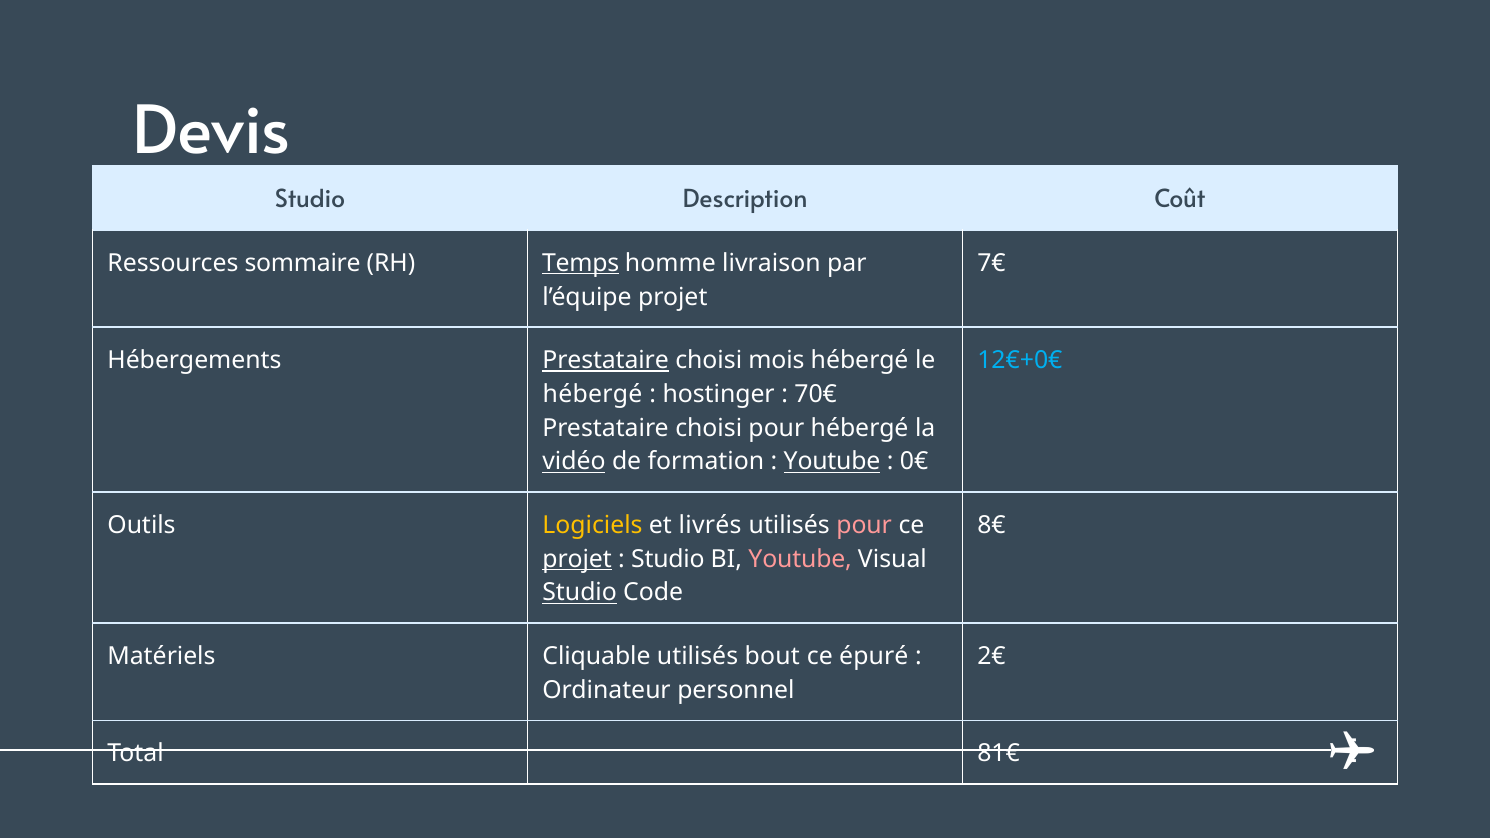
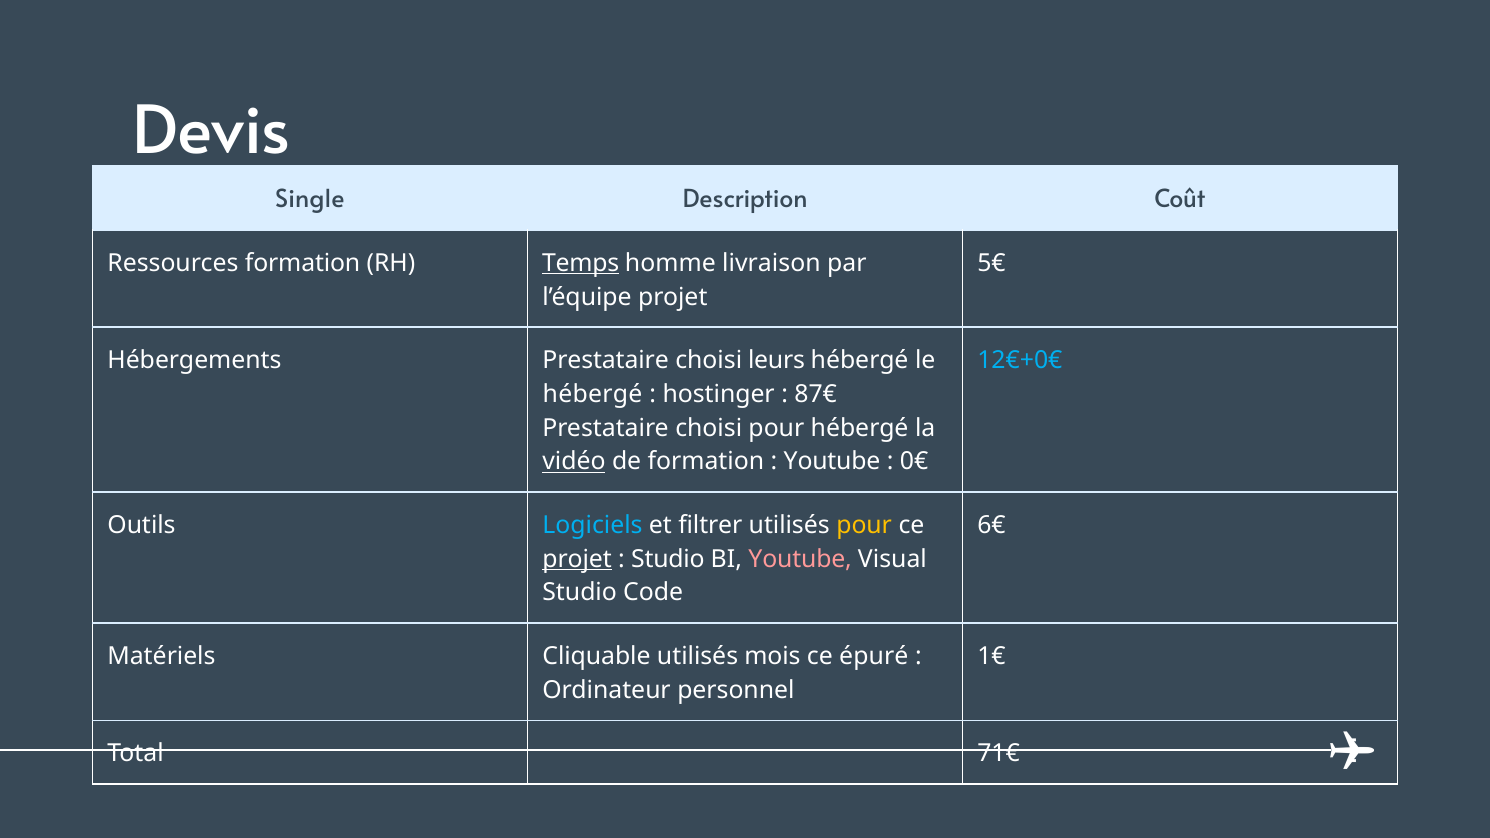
Studio: Studio -> Single (310, 200)
Ressources sommaire: sommaire -> formation (303, 263)
7€: 7€ -> 5€ (991, 263)
Prestataire underline: present -> none (606, 360)
mois: mois -> leurs (776, 360)
70€: 70€ -> 87€ (816, 394)
Youtube underline: present -> none (832, 462)
Logiciels colour: yellow -> light blue (592, 525)
livrés: livrés -> filtrer (710, 525)
pour colour: pink -> yellow (864, 525)
8€: 8€ -> 6€ (991, 525)
Studio underline: present -> none (580, 593)
bout: bout -> mois (772, 656)
2€: 2€ -> 1€ (991, 656)
81€: 81€ -> 71€ (999, 754)
